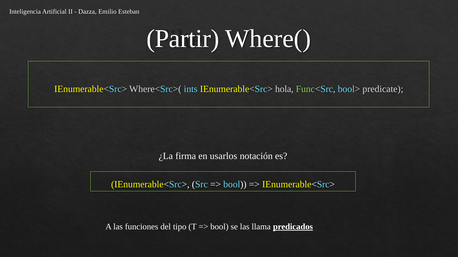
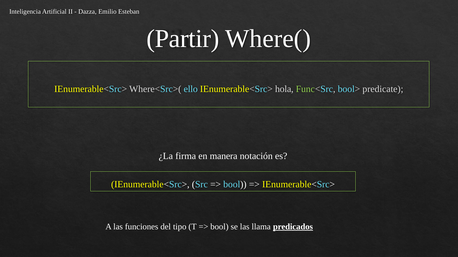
ints: ints -> ello (191, 89)
usarlos: usarlos -> manera (224, 156)
